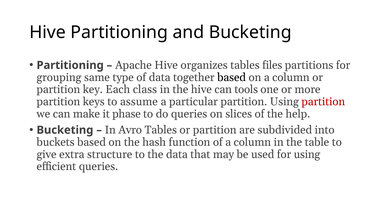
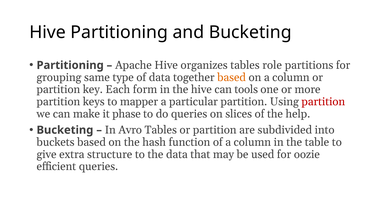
files: files -> role (272, 65)
based colour: black -> orange (232, 77)
class: class -> form (145, 89)
assume: assume -> mapper (139, 101)
for using: using -> oozie (307, 154)
